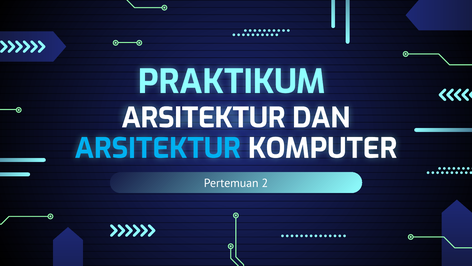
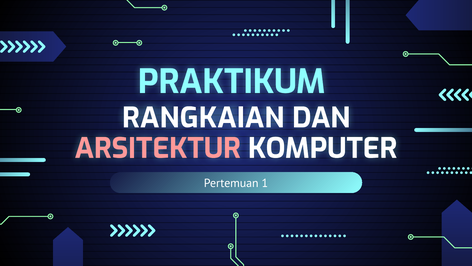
ARSITEKTUR: ARSITEKTUR -> RANGKAIAN (203, 118)
ARSITEKTUR colour: light blue -> pink (158, 148)
2: 2 -> 1 (265, 183)
